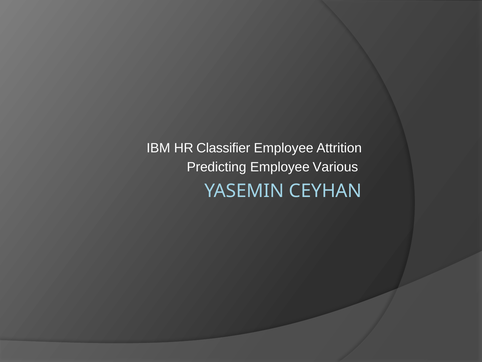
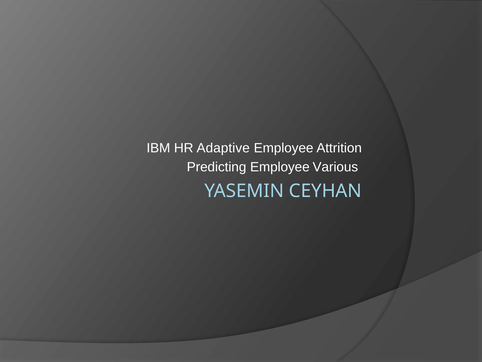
Classifier: Classifier -> Adaptive (223, 148)
